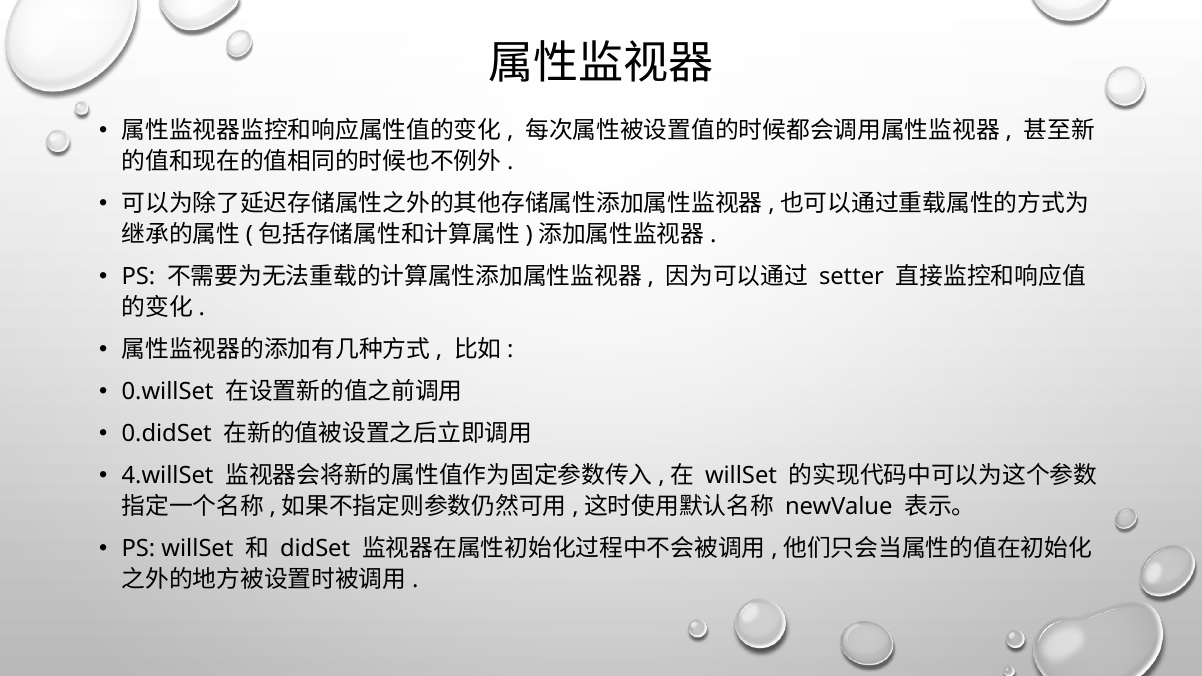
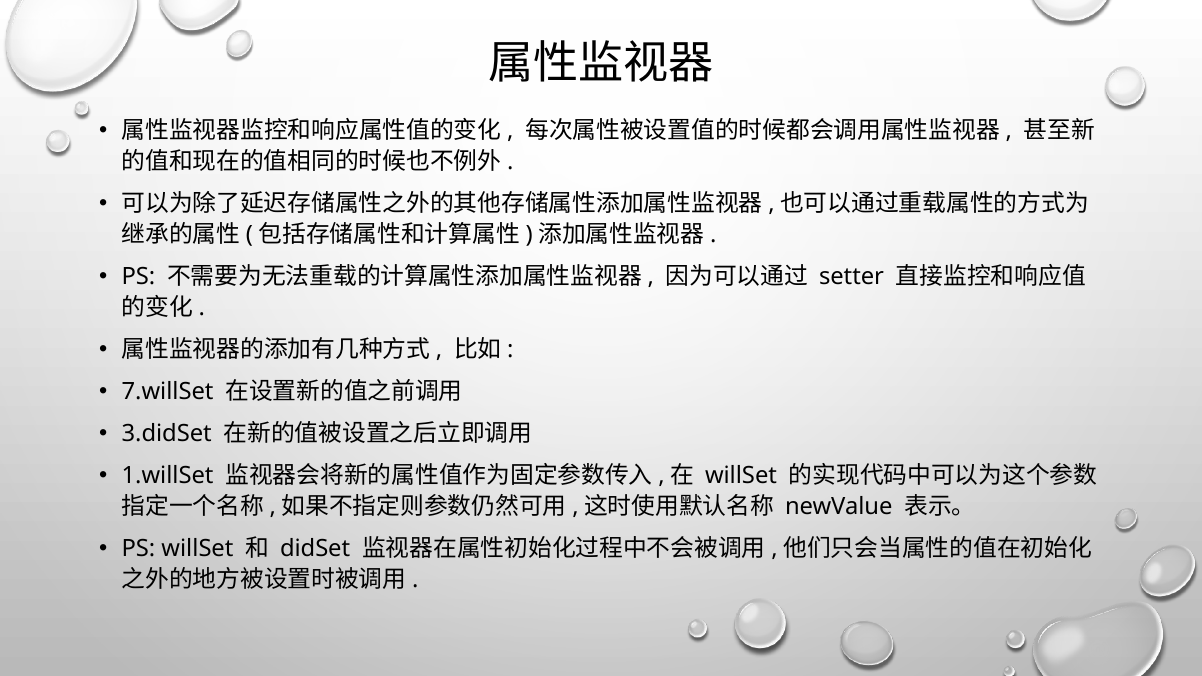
0.willSet: 0.willSet -> 7.willSet (168, 392)
0.didSet: 0.didSet -> 3.didSet (167, 434)
4.willSet: 4.willSet -> 1.willSet (168, 476)
